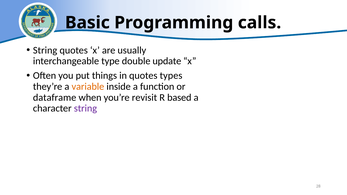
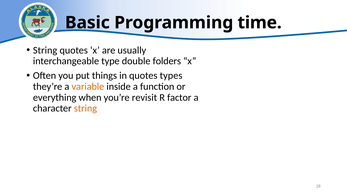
calls: calls -> time (260, 23)
update: update -> folders (167, 61)
dataframe: dataframe -> everything (55, 98)
based: based -> factor (179, 98)
string colour: purple -> orange (85, 108)
